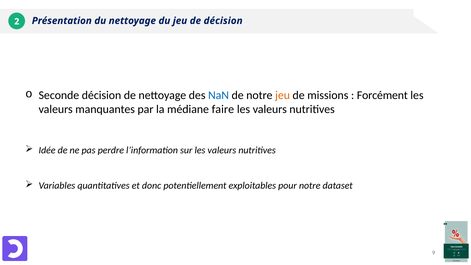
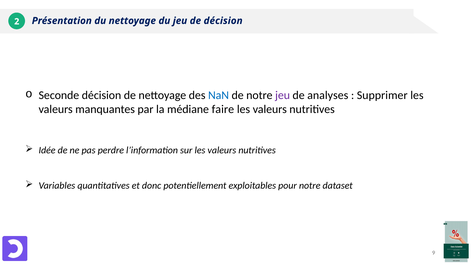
jeu colour: orange -> purple (283, 95)
missions: missions -> analyses (328, 95)
Forcément: Forcément -> Supprimer (382, 95)
